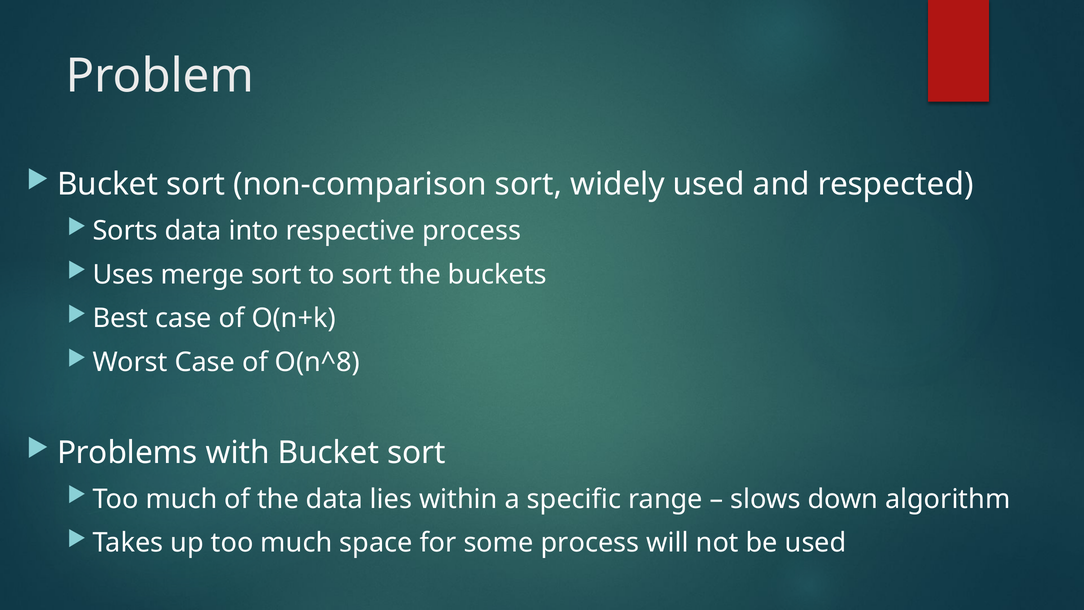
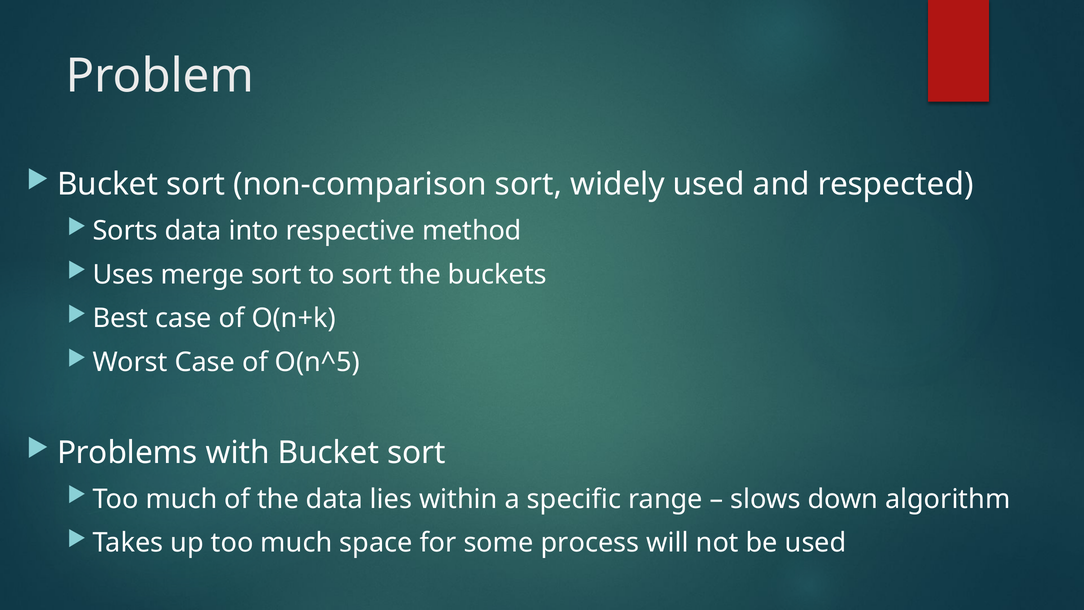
respective process: process -> method (472, 231)
O(n^8: O(n^8 -> O(n^5 (318, 362)
